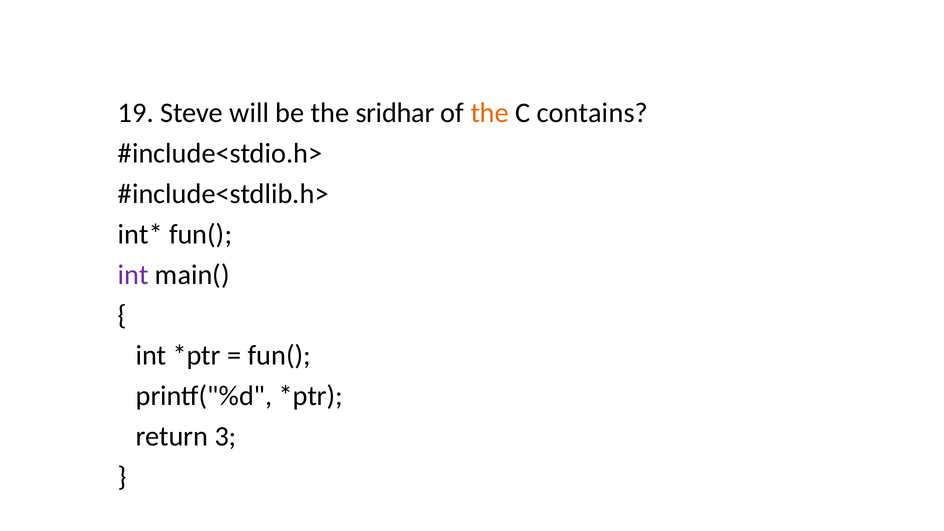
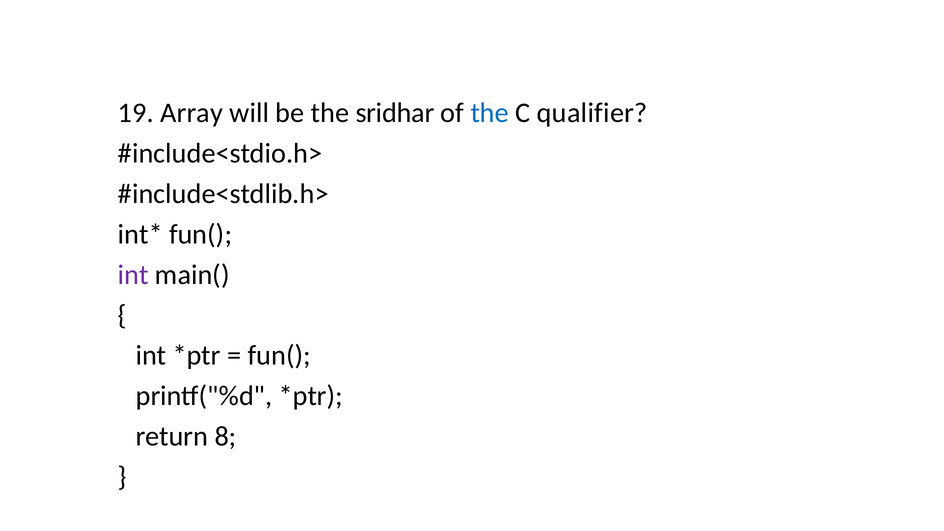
Steve: Steve -> Array (192, 113)
the colour: orange -> blue (490, 113)
contains: contains -> qualifier (592, 113)
3: 3 -> 8 (225, 436)
